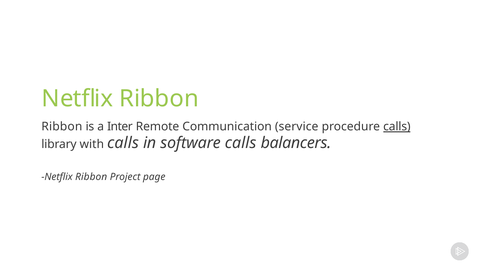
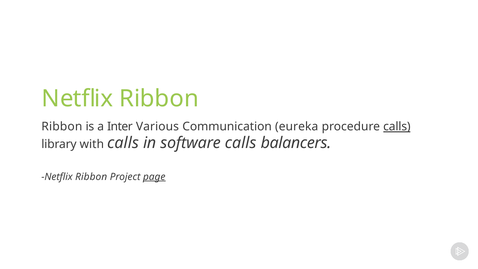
Remote: Remote -> Various (157, 127)
service: service -> eureka (297, 127)
page underline: none -> present (154, 177)
